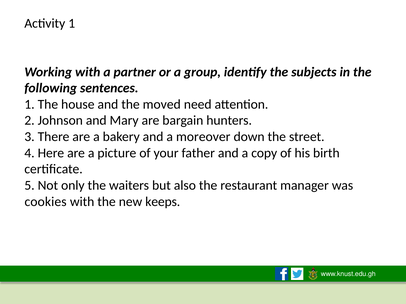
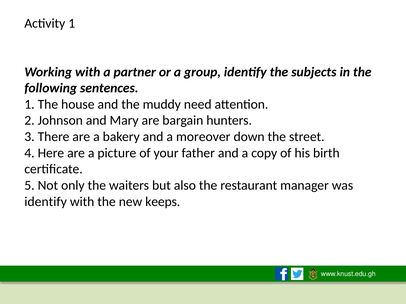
moved: moved -> muddy (162, 104)
cookies: cookies -> identify (46, 202)
